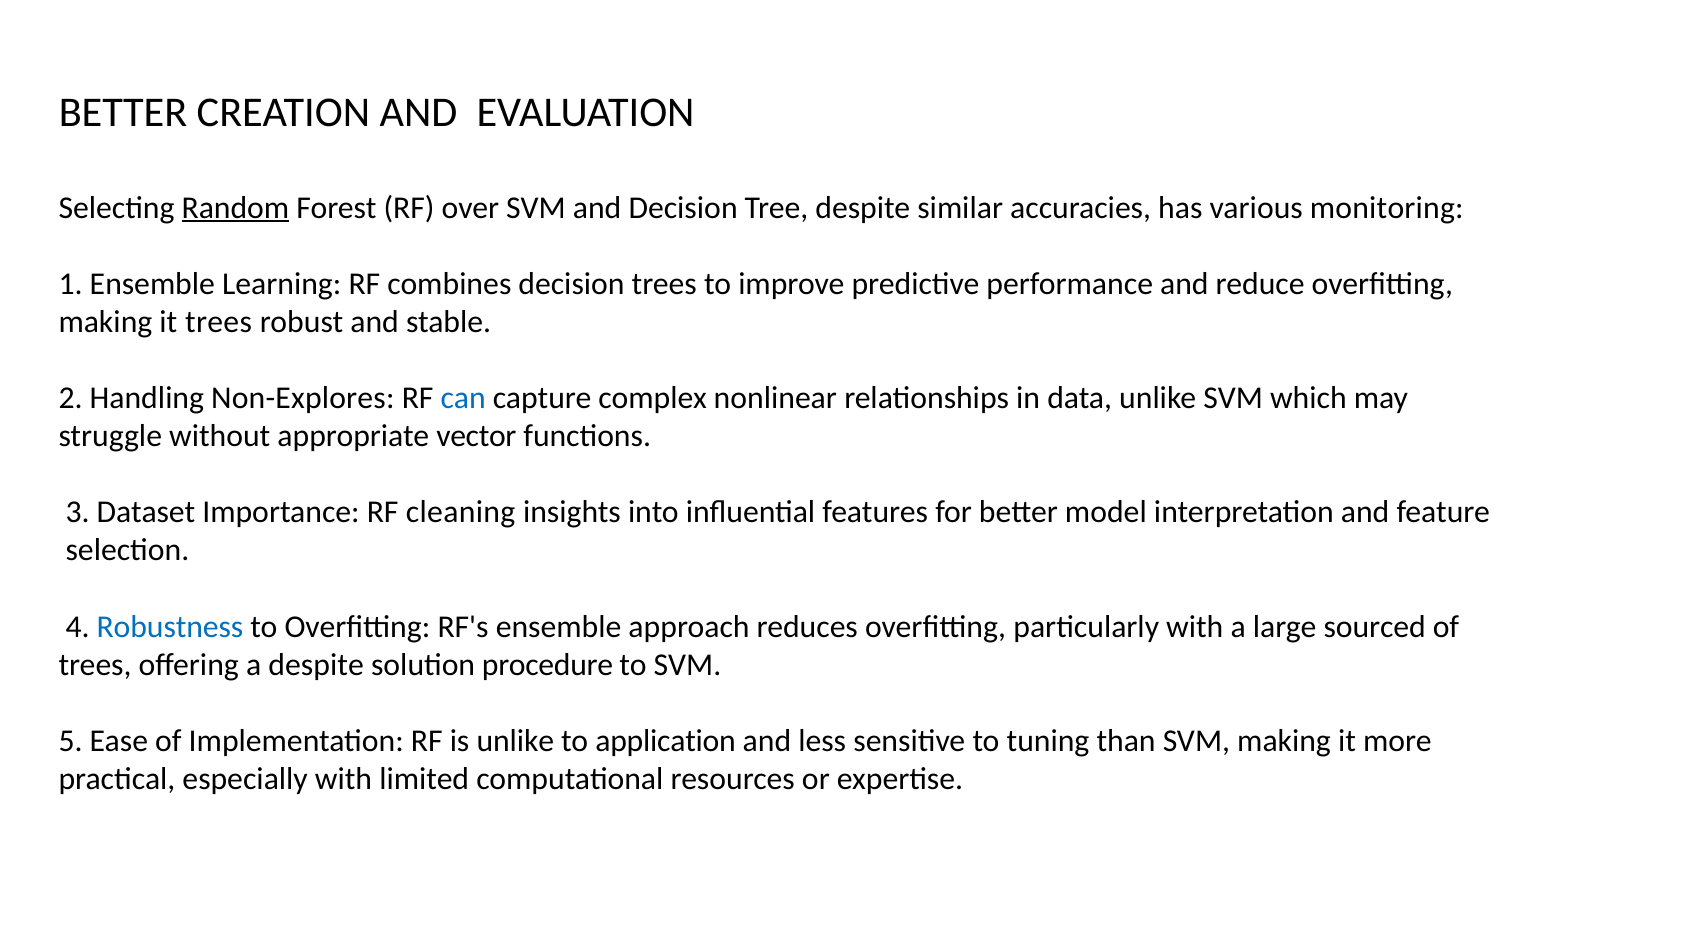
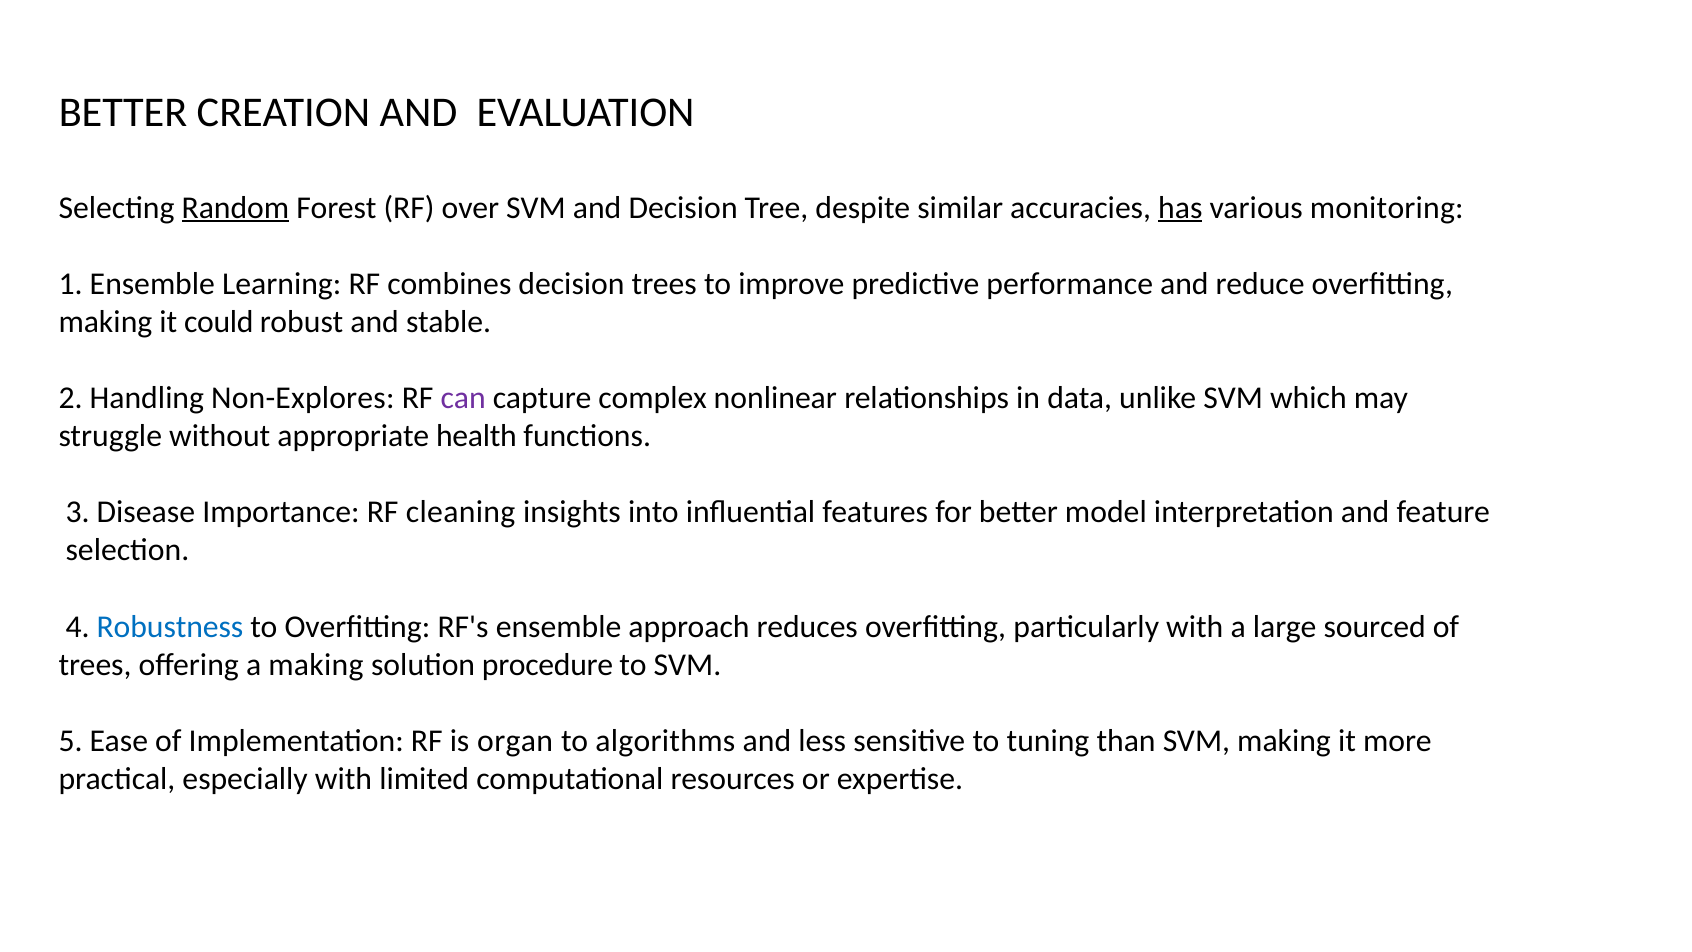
has underline: none -> present (1180, 208)
it trees: trees -> could (219, 322)
can colour: blue -> purple (463, 398)
vector: vector -> health (476, 436)
Dataset: Dataset -> Disease (146, 512)
a despite: despite -> making (316, 664)
is unlike: unlike -> organ (515, 741)
application: application -> algorithms (665, 741)
